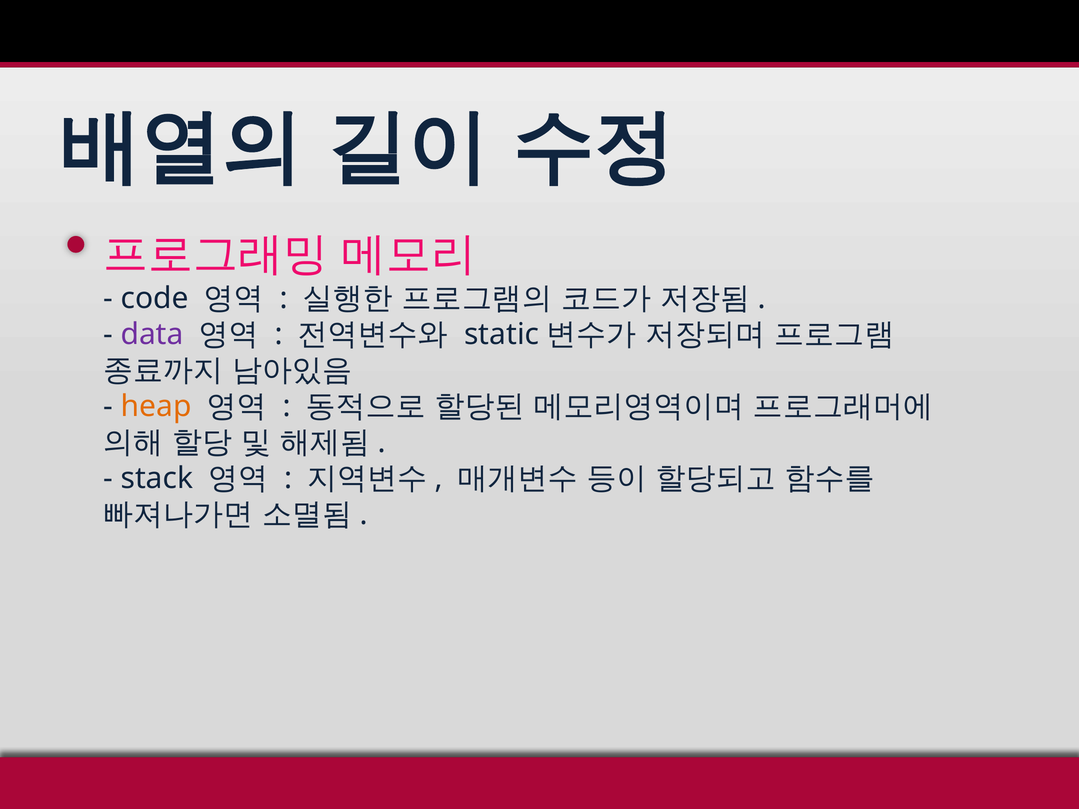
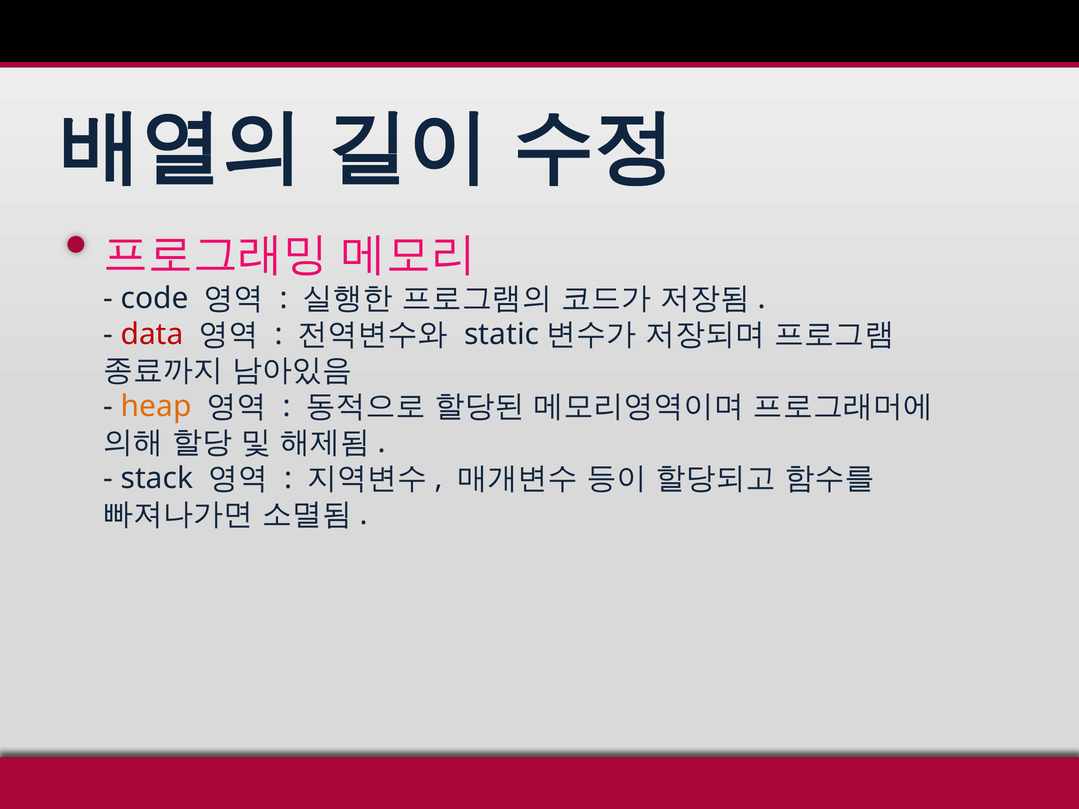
data colour: purple -> red (152, 334)
